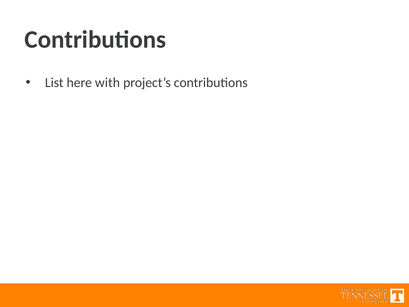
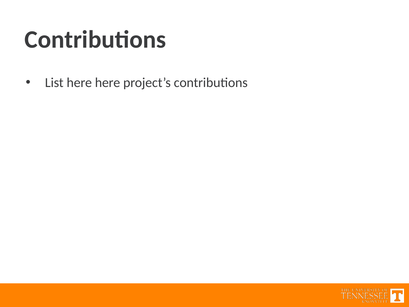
here with: with -> here (108, 83)
